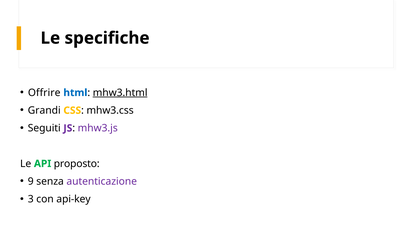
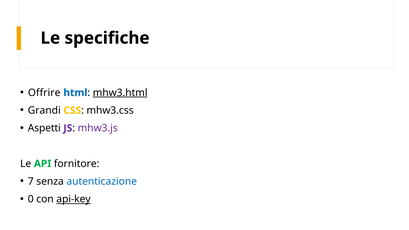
Seguiti: Seguiti -> Aspetti (44, 128)
proposto: proposto -> fornitore (77, 164)
9: 9 -> 7 (31, 181)
autenticazione colour: purple -> blue (102, 181)
3: 3 -> 0 (31, 199)
api-key underline: none -> present (73, 199)
